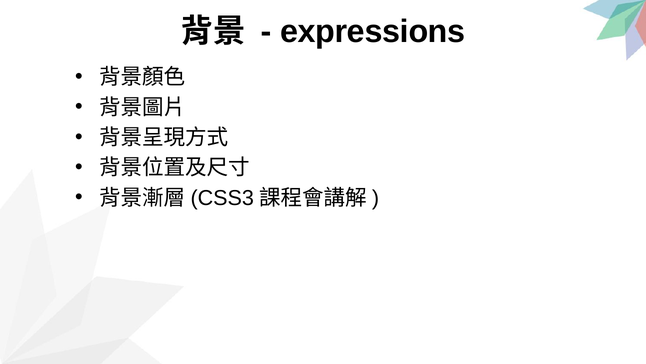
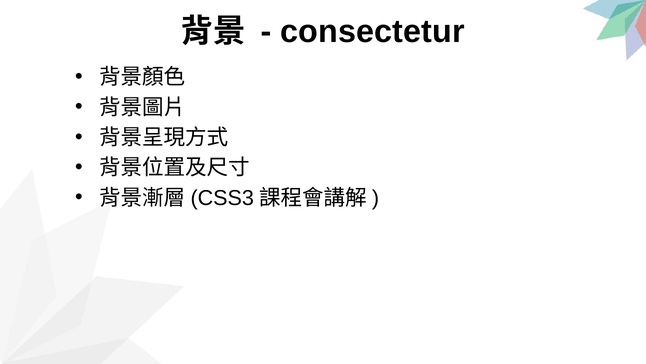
expressions: expressions -> consectetur (372, 31)
